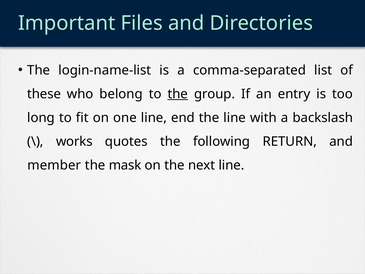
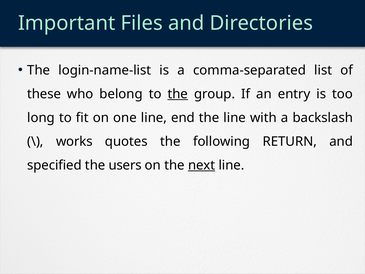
member: member -> specified (54, 165)
mask: mask -> users (125, 165)
next underline: none -> present (202, 165)
